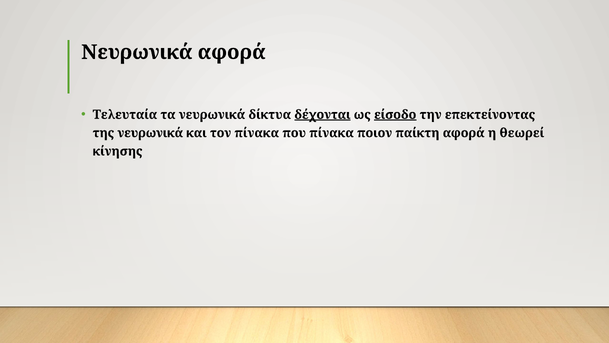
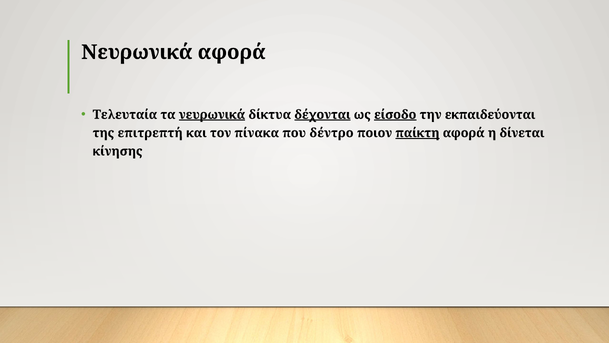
νευρωνικά underline: none -> present (212, 115)
επεκτείνοντας: επεκτείνοντας -> εκπαιδεύονται (490, 115)
της νευρωνικά: νευρωνικά -> επιτρεπτή (150, 133)
που πίνακα: πίνακα -> δέντρο (331, 133)
παίκτη underline: none -> present (417, 133)
θεωρεί: θεωρεί -> δίνεται (522, 133)
